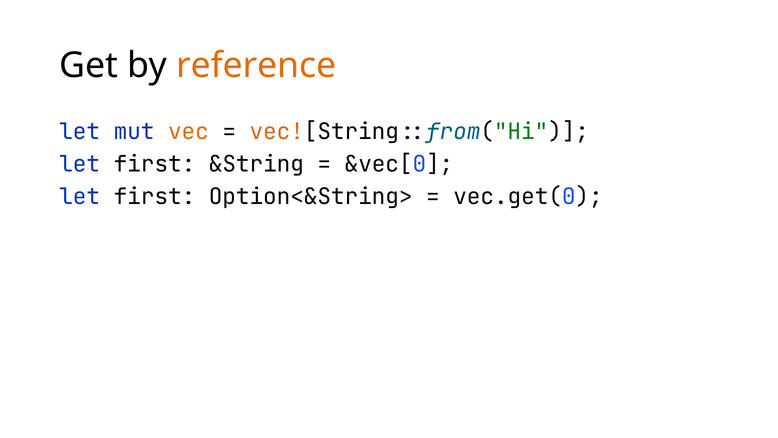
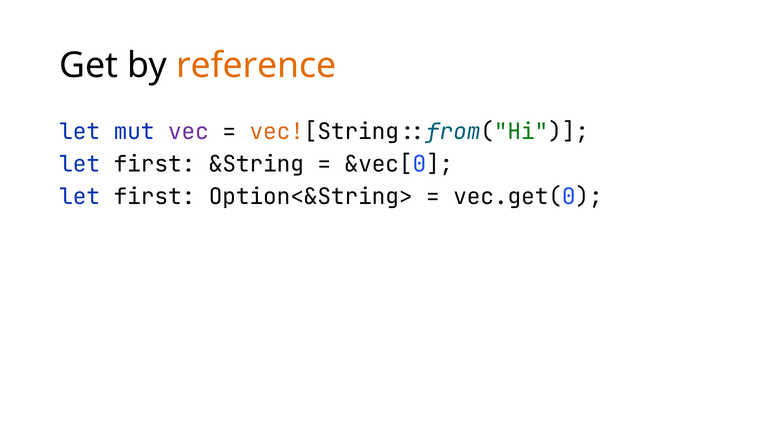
vec colour: orange -> purple (188, 132)
